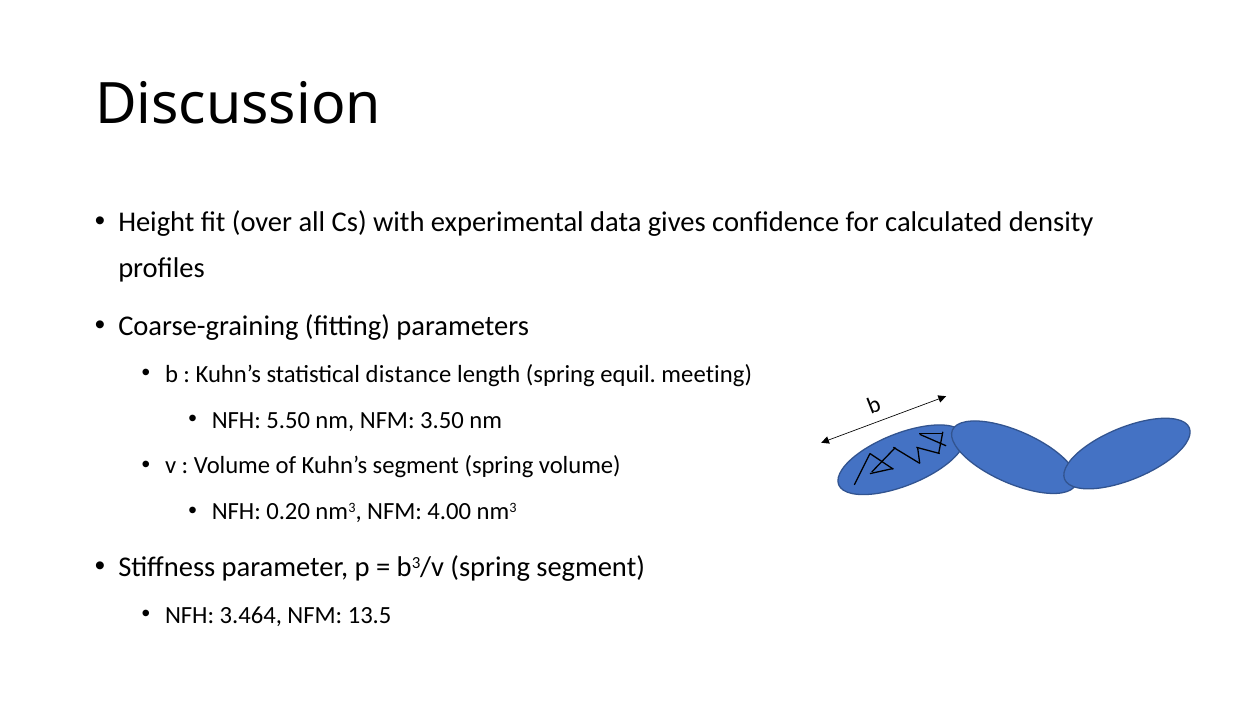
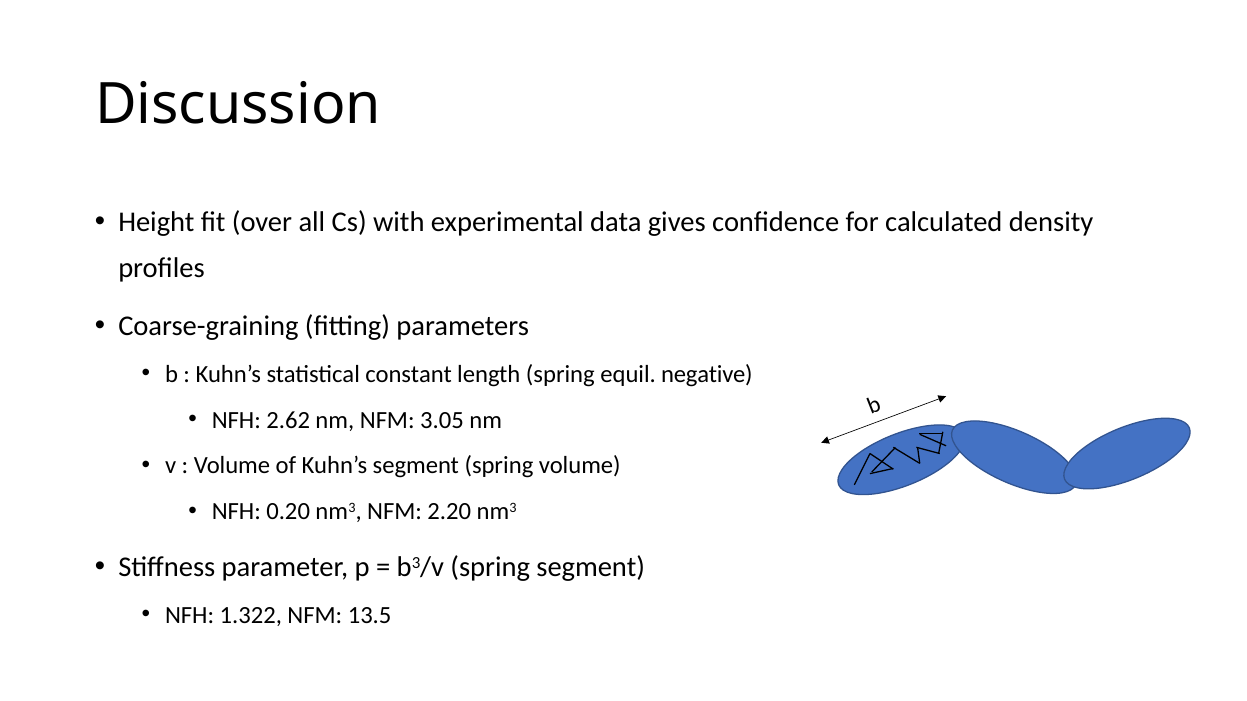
distance: distance -> constant (409, 374)
meeting: meeting -> negative (707, 374)
5.50: 5.50 -> 2.62 (288, 420)
3.50: 3.50 -> 3.05 (442, 420)
4.00: 4.00 -> 2.20 (449, 512)
3.464: 3.464 -> 1.322 (251, 615)
